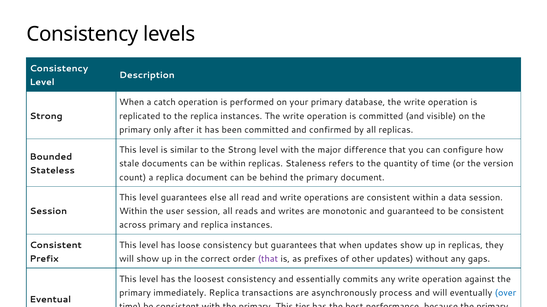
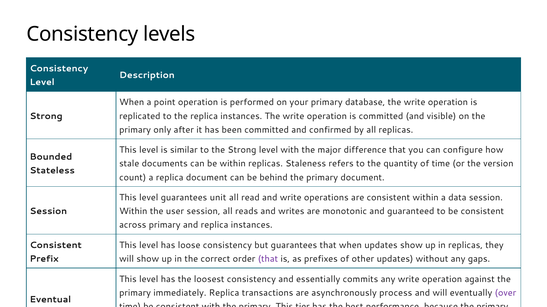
catch: catch -> point (165, 103)
else: else -> unit (218, 198)
over colour: blue -> purple (505, 293)
